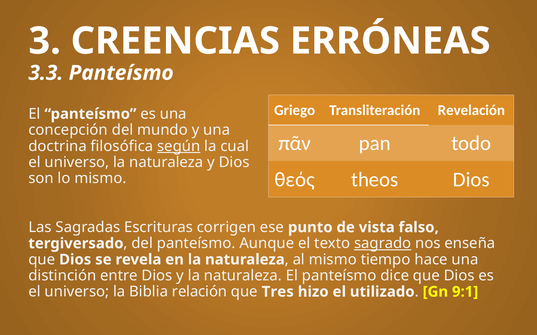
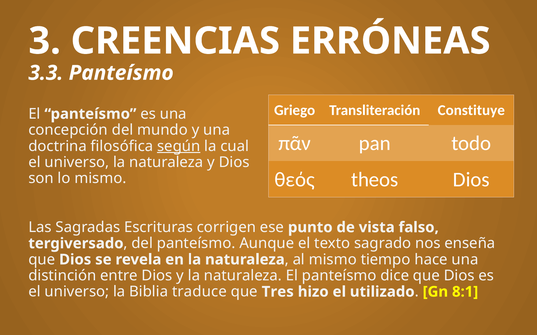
Revelación: Revelación -> Constituye (471, 110)
sagrado underline: present -> none (383, 244)
relación: relación -> traduce (199, 292)
9:1: 9:1 -> 8:1 (465, 292)
